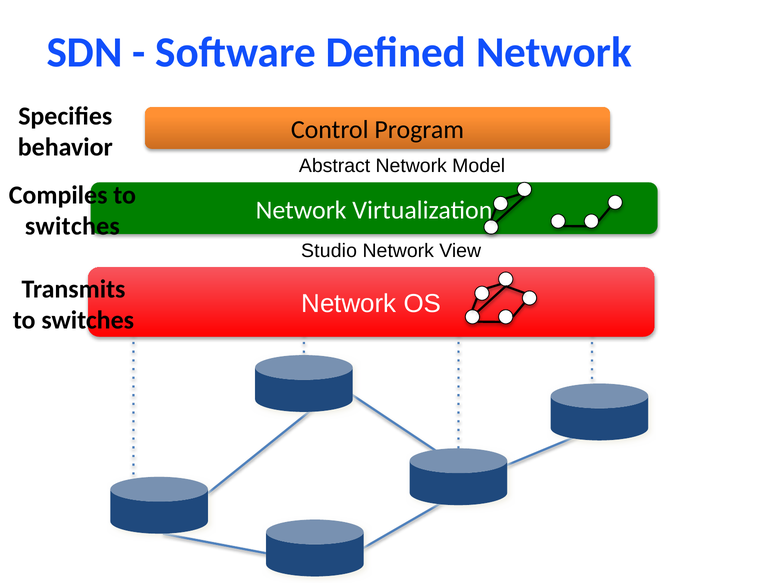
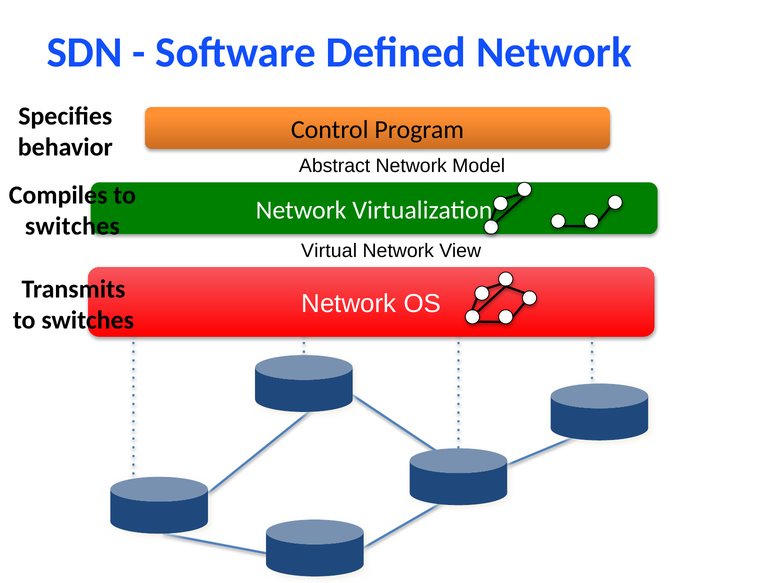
Studio: Studio -> Virtual (329, 251)
